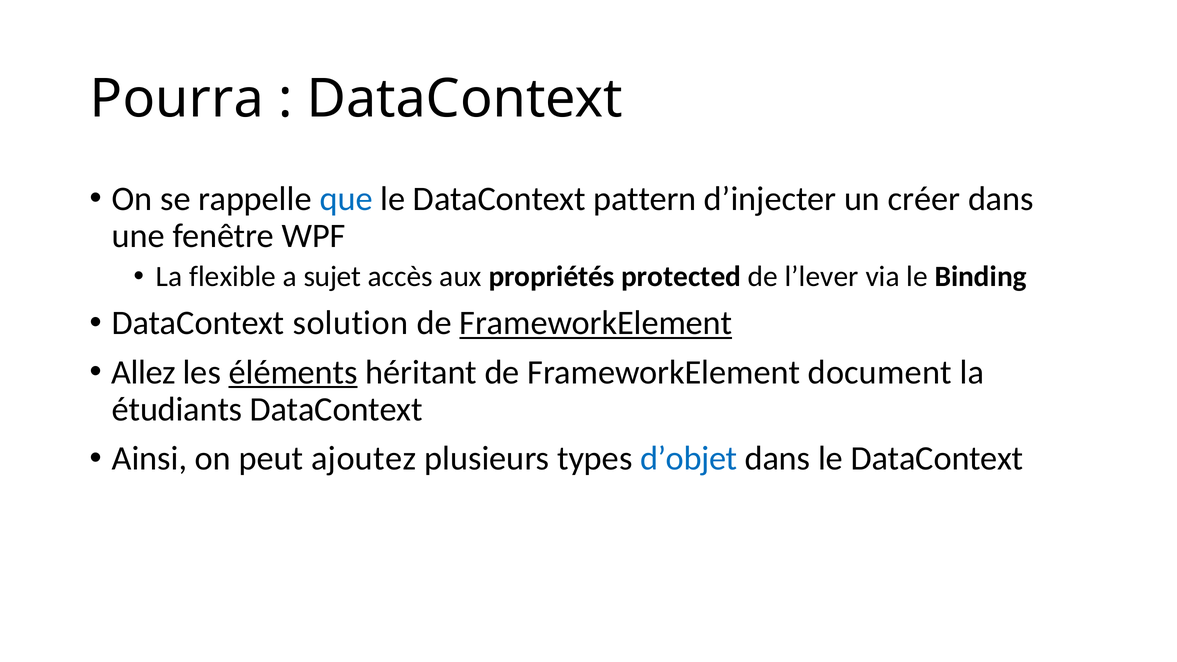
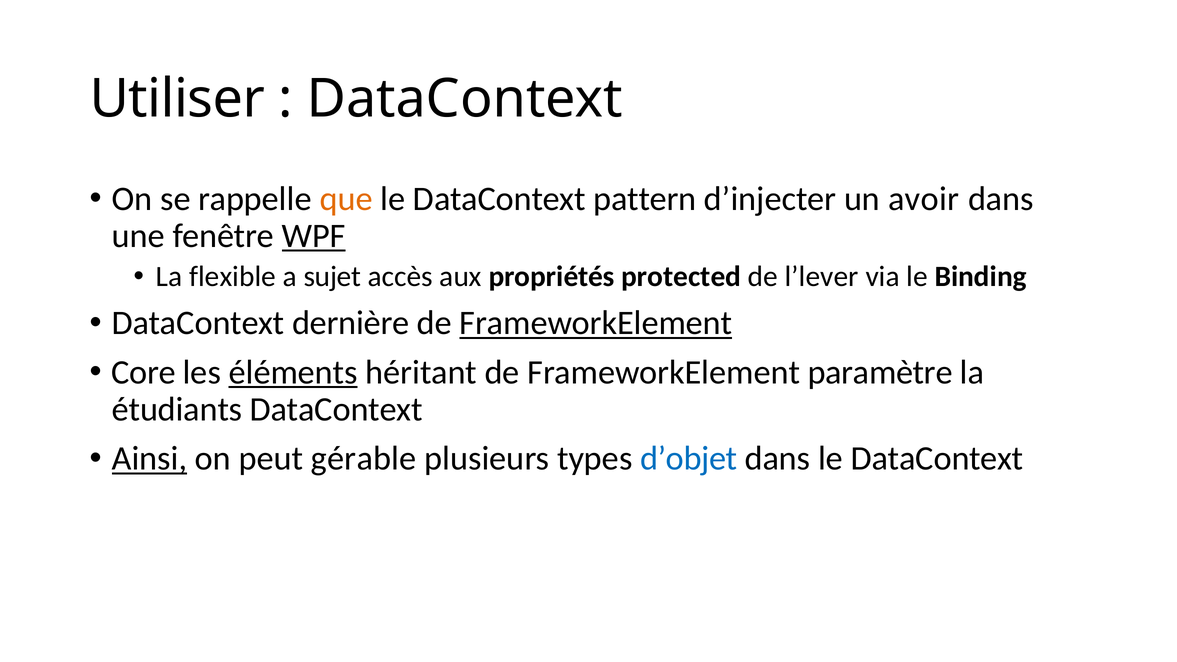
Pourra: Pourra -> Utiliser (177, 99)
que colour: blue -> orange (346, 199)
créer: créer -> avoir (924, 199)
WPF underline: none -> present (314, 236)
solution: solution -> dernière (351, 323)
Allez: Allez -> Core (144, 372)
document: document -> paramètre (880, 372)
Ainsi underline: none -> present (150, 459)
ajoutez: ajoutez -> gérable (364, 459)
